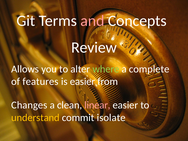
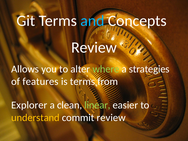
and colour: pink -> light blue (92, 21)
complete: complete -> strategies (149, 69)
is easier: easier -> terms (82, 82)
Changes: Changes -> Explorer (29, 105)
linear colour: pink -> light green (97, 105)
commit isolate: isolate -> review (111, 118)
